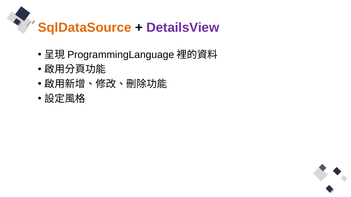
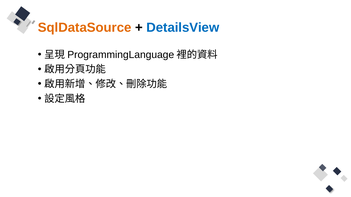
DetailsView colour: purple -> blue (183, 28)
